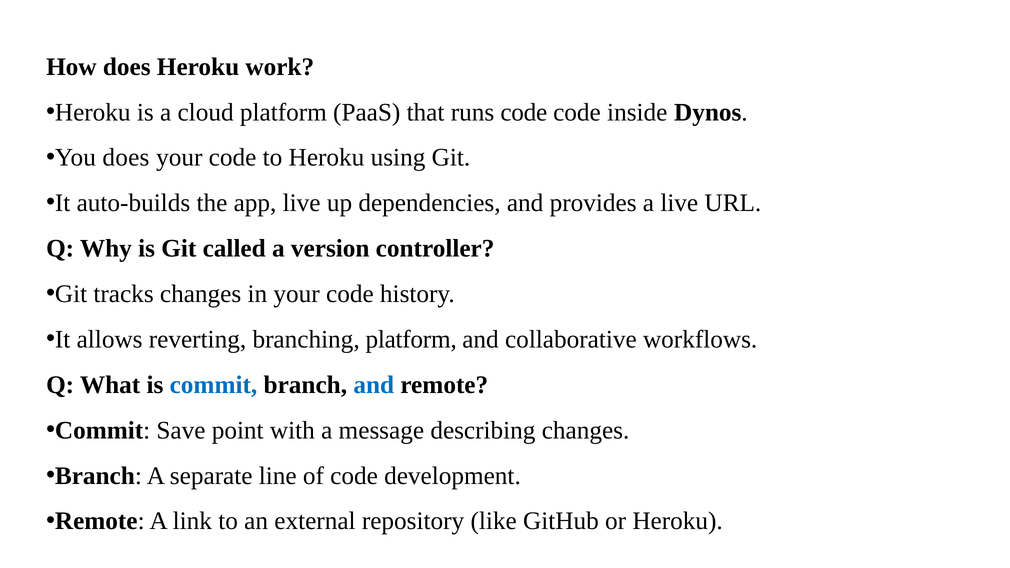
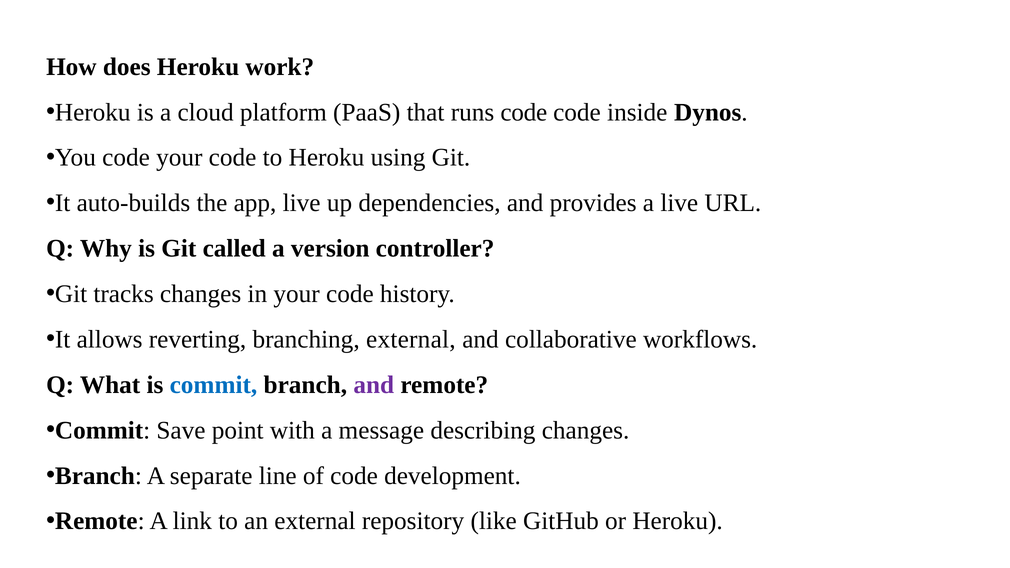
You does: does -> code (126, 158)
branching platform: platform -> external (411, 339)
and colour: blue -> purple (374, 385)
